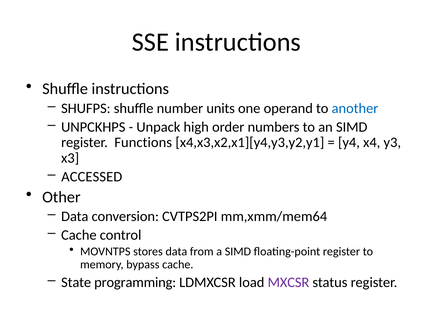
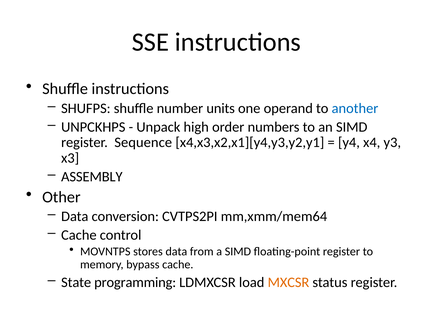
Functions: Functions -> Sequence (143, 142)
ACCESSED: ACCESSED -> ASSEMBLY (92, 177)
MXCSR colour: purple -> orange (288, 282)
